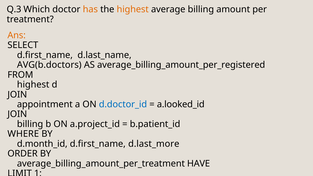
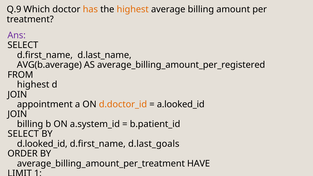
Q.3: Q.3 -> Q.9 (14, 9)
Ans colour: orange -> purple (17, 35)
AVG(b.doctors: AVG(b.doctors -> AVG(b.average (49, 65)
d.doctor_id colour: blue -> orange (123, 104)
a.project_id: a.project_id -> a.system_id (95, 124)
WHERE: WHERE -> SELECT (23, 134)
d.month_id: d.month_id -> d.looked_id (42, 144)
d.last_more: d.last_more -> d.last_goals (154, 144)
